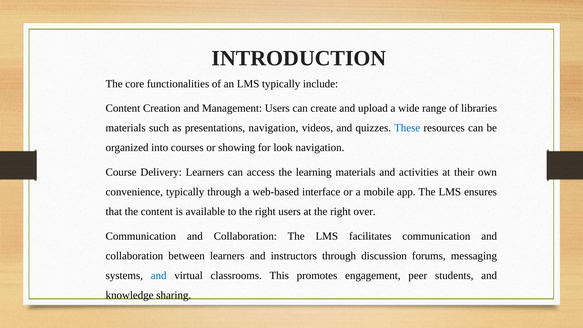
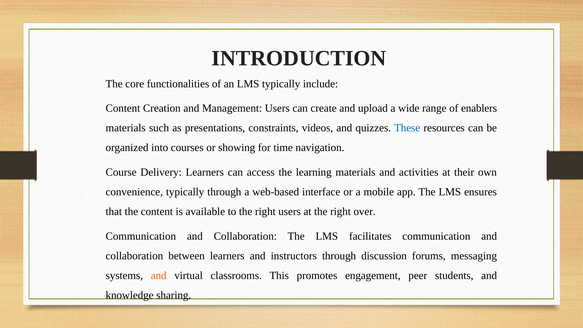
libraries: libraries -> enablers (479, 108)
presentations navigation: navigation -> constraints (273, 128)
look: look -> time (283, 148)
and colour: blue -> orange (159, 275)
